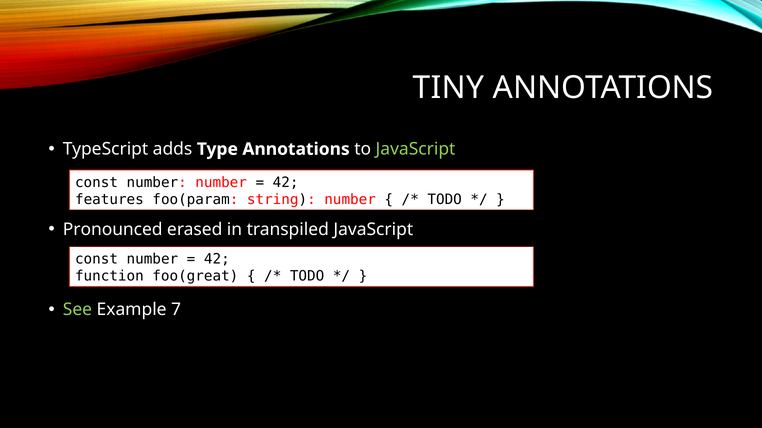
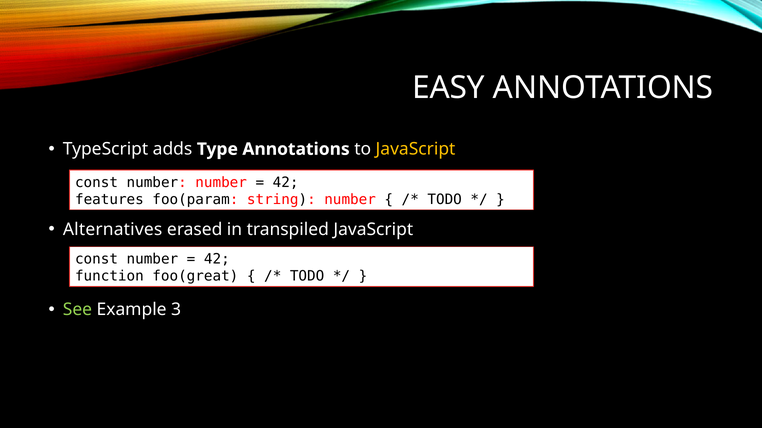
TINY: TINY -> EASY (449, 88)
JavaScript colour: light green -> yellow (416, 149)
Pronounced: Pronounced -> Alternatives (113, 230)
7: 7 -> 3 (176, 310)
